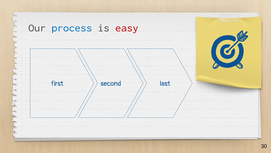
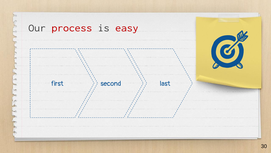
process colour: blue -> red (72, 28)
